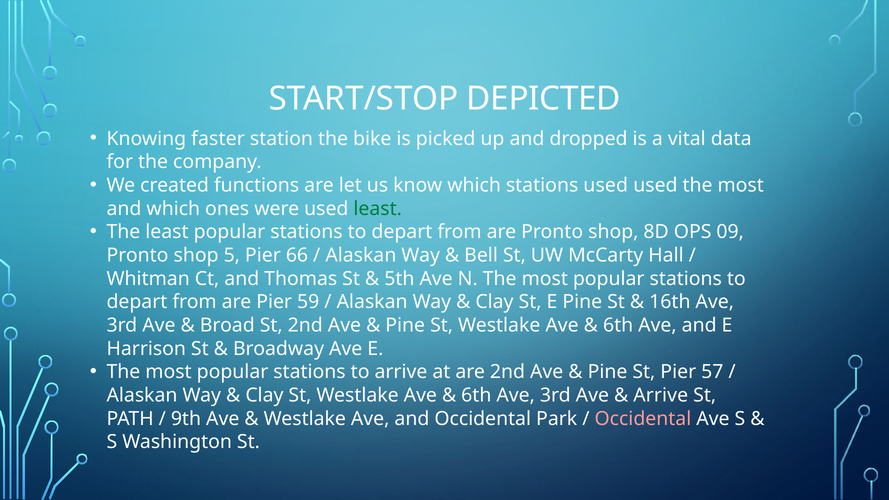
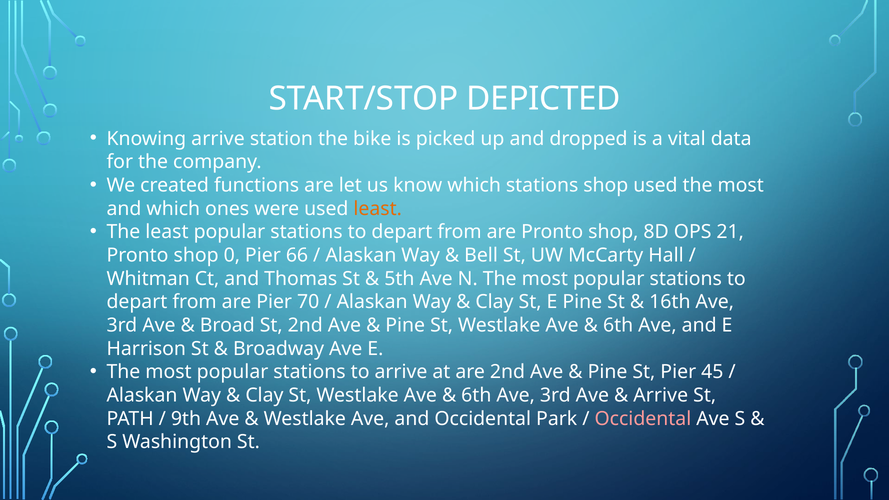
Knowing faster: faster -> arrive (218, 139)
stations used: used -> shop (606, 185)
least colour: green -> orange (378, 209)
09: 09 -> 21 (730, 232)
5: 5 -> 0 (232, 255)
59: 59 -> 70 (308, 302)
57: 57 -> 45 (712, 372)
